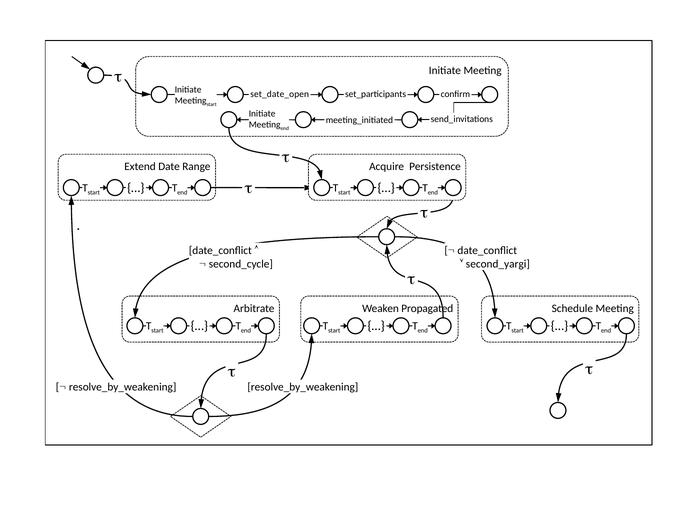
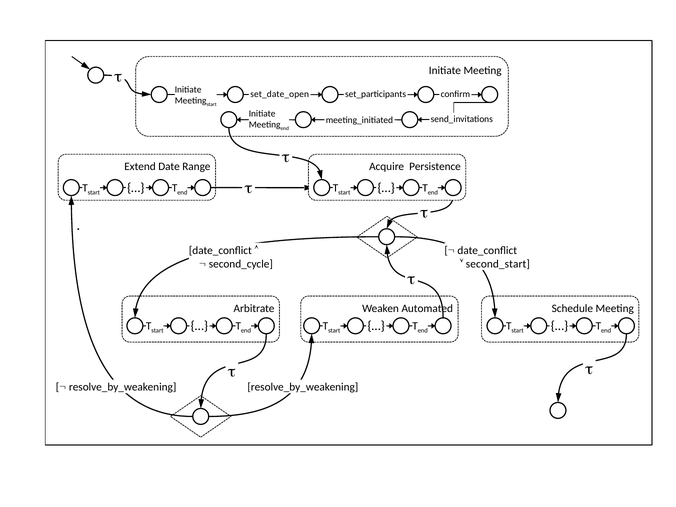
second_yargi: second_yargi -> second_start (498, 264)
Propagated: Propagated -> Automated (427, 309)
